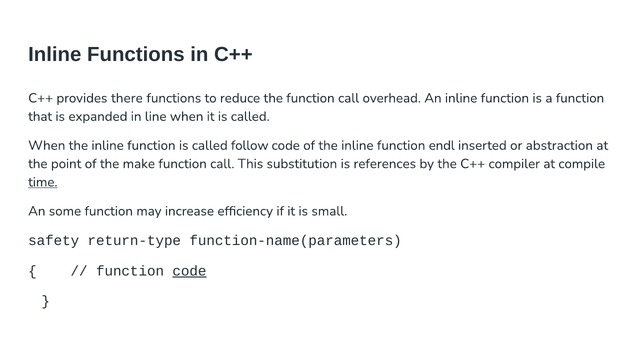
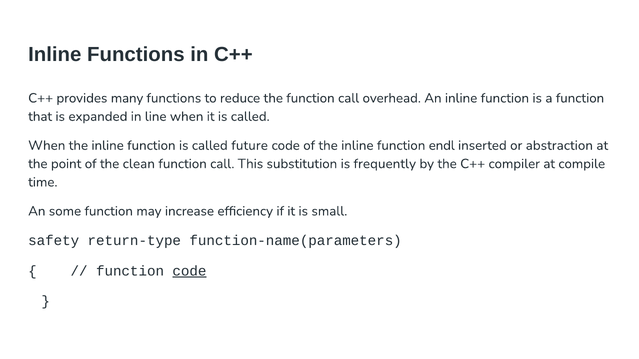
there: there -> many (127, 98)
follow: follow -> future (250, 146)
make: make -> clean (139, 164)
references: references -> frequently (385, 164)
time underline: present -> none (43, 182)
